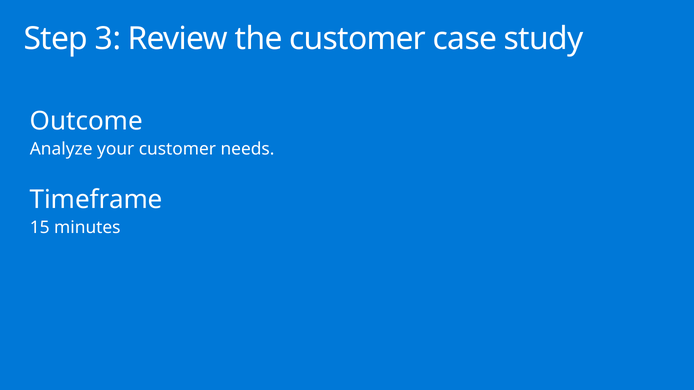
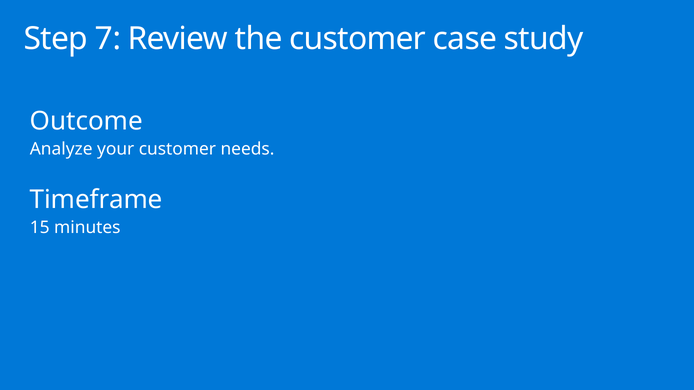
3: 3 -> 7 (108, 39)
